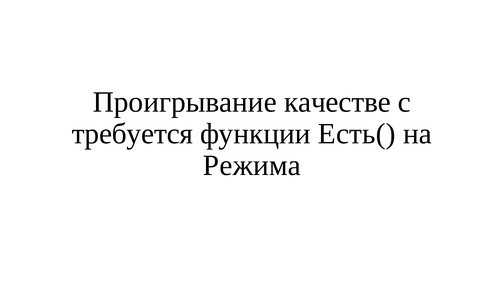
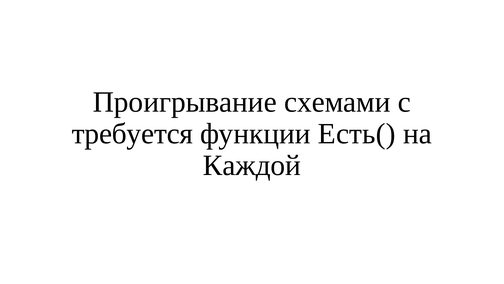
качестве: качестве -> схемами (337, 102)
Режима: Режима -> Каждой (252, 165)
